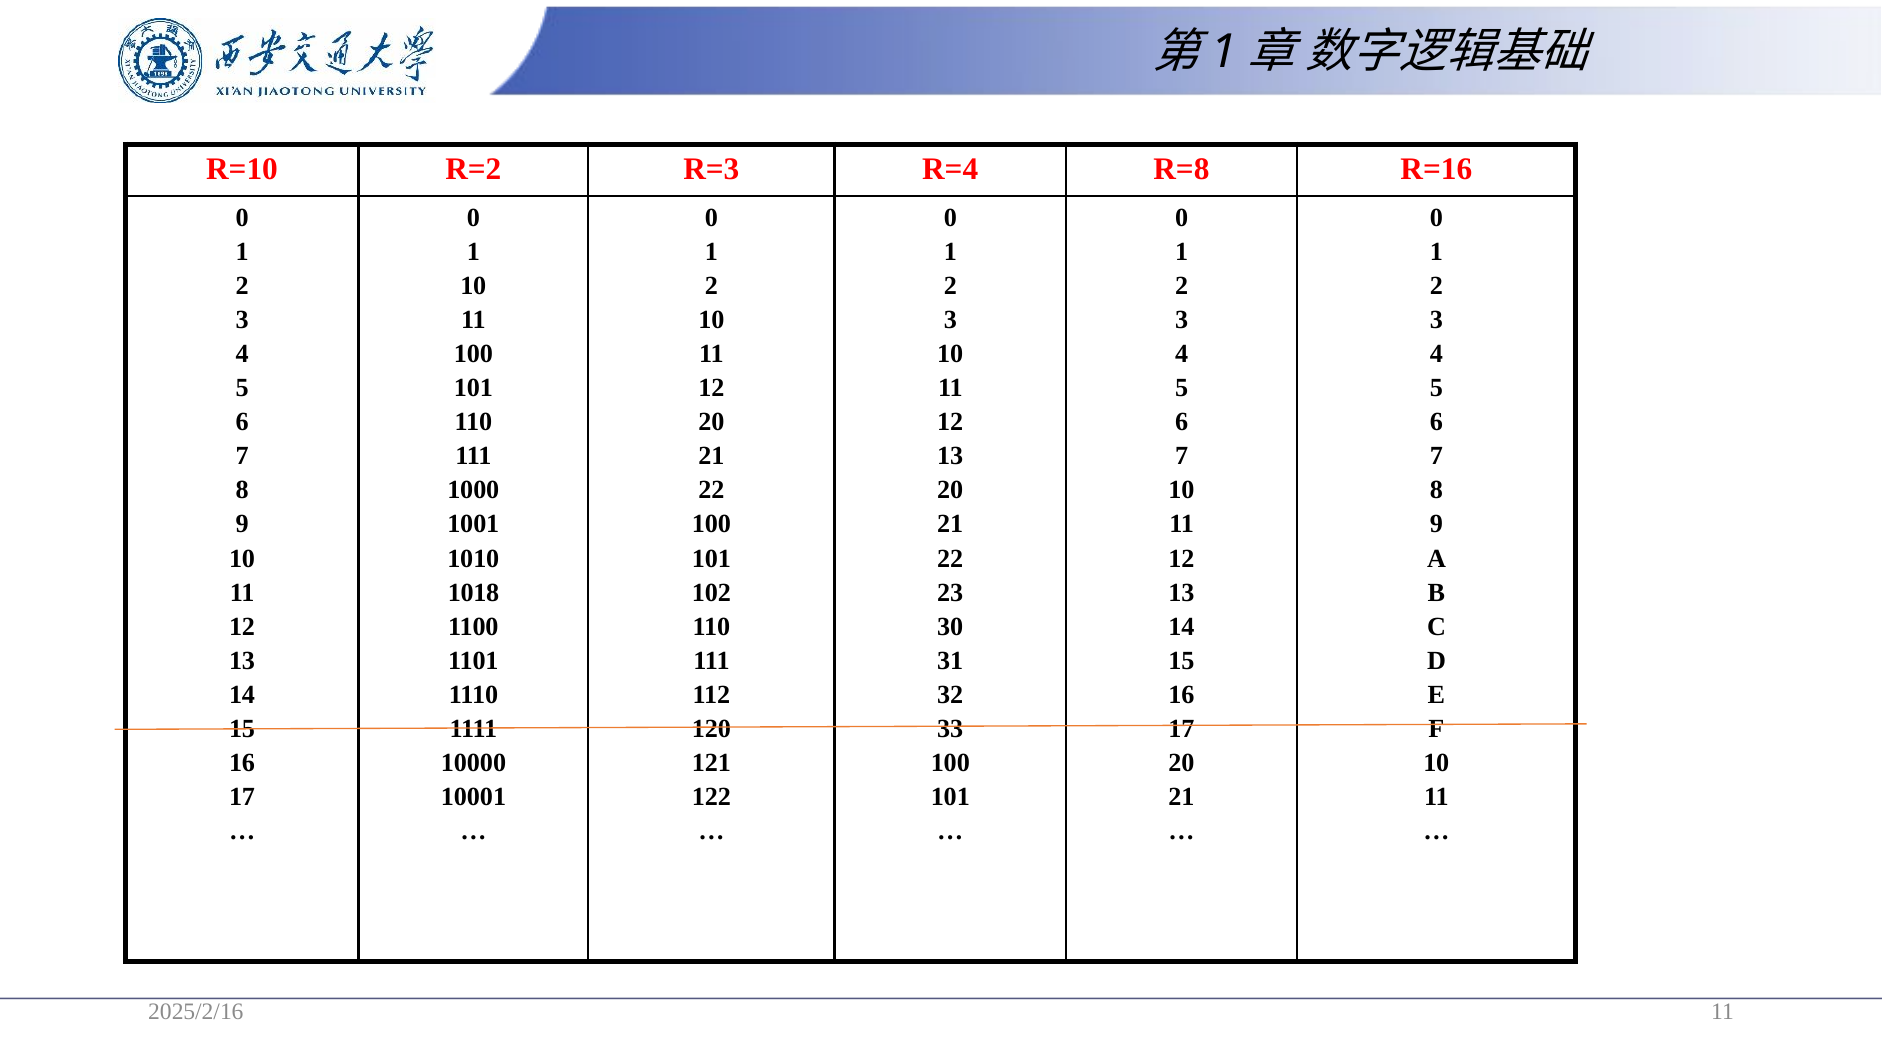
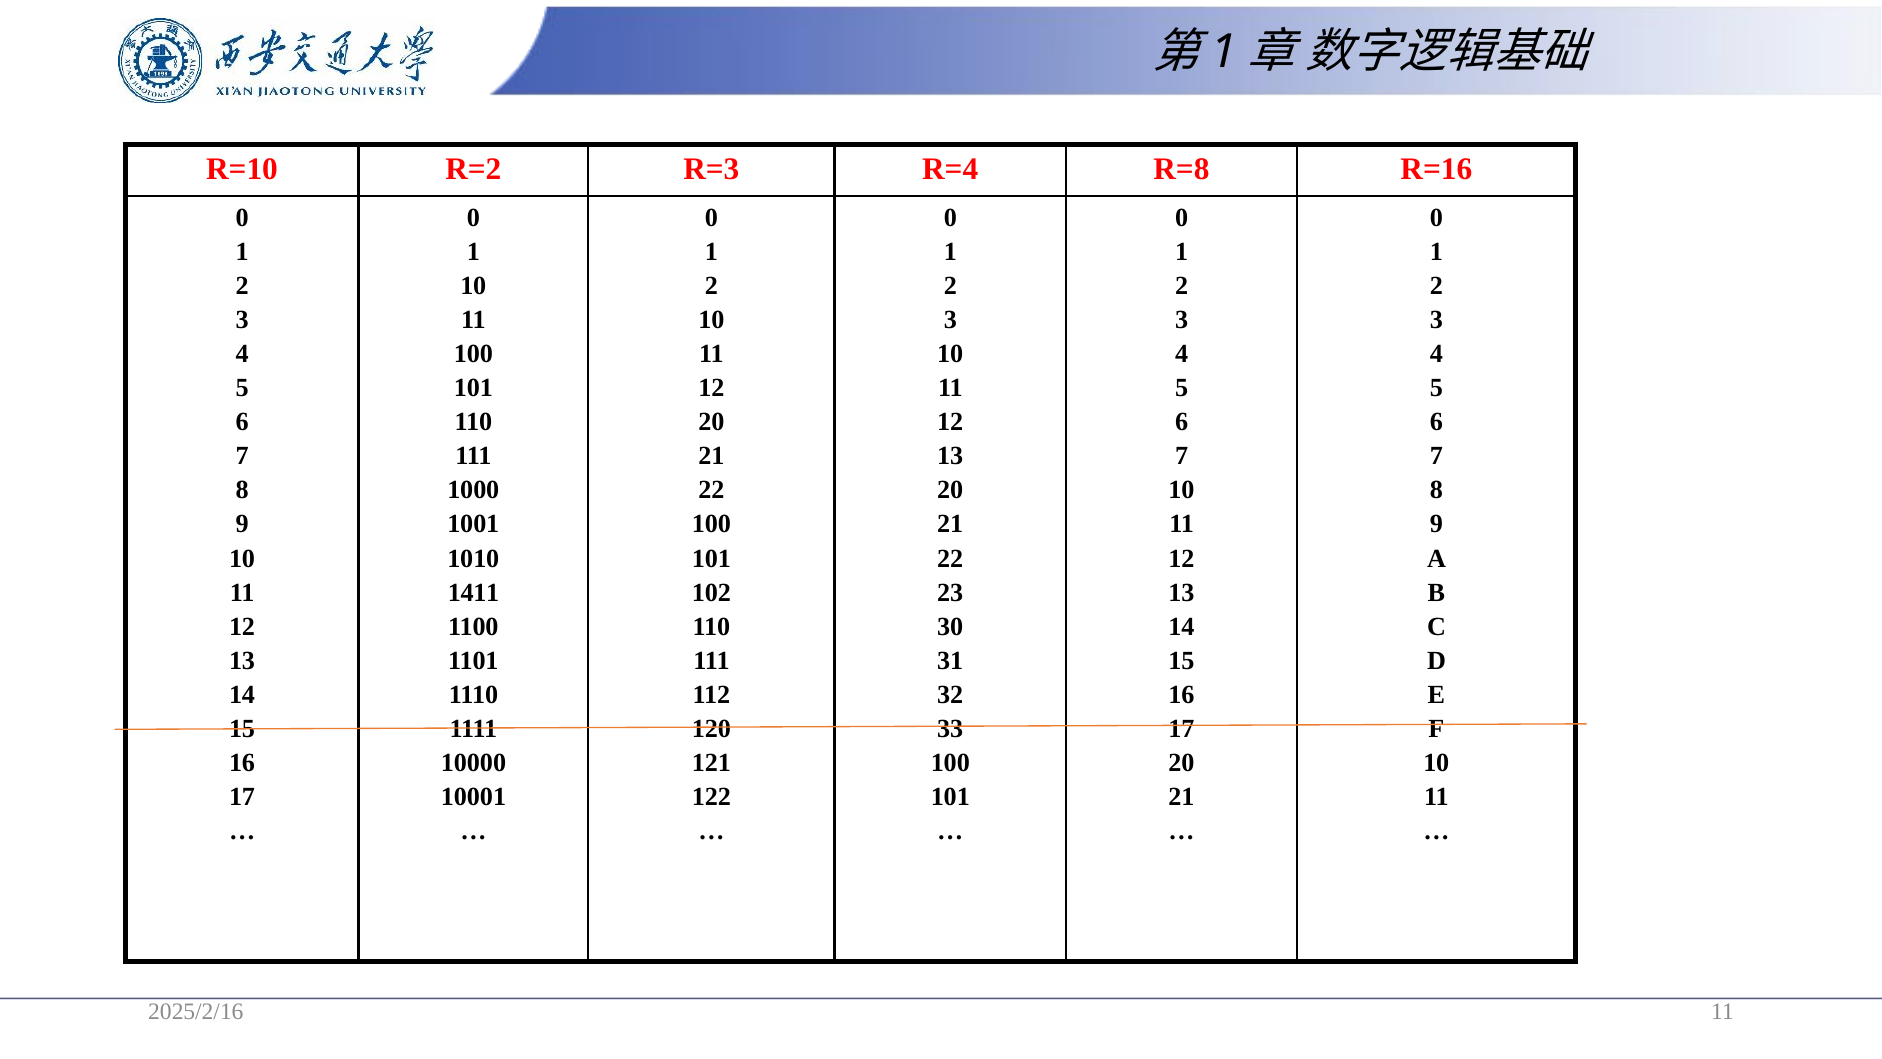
1018: 1018 -> 1411 (474, 592)
